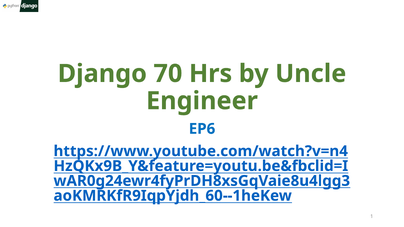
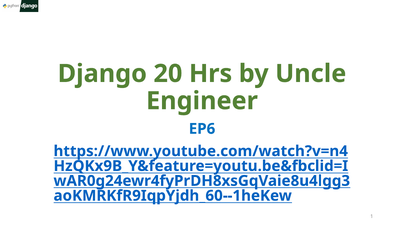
70: 70 -> 20 (168, 74)
